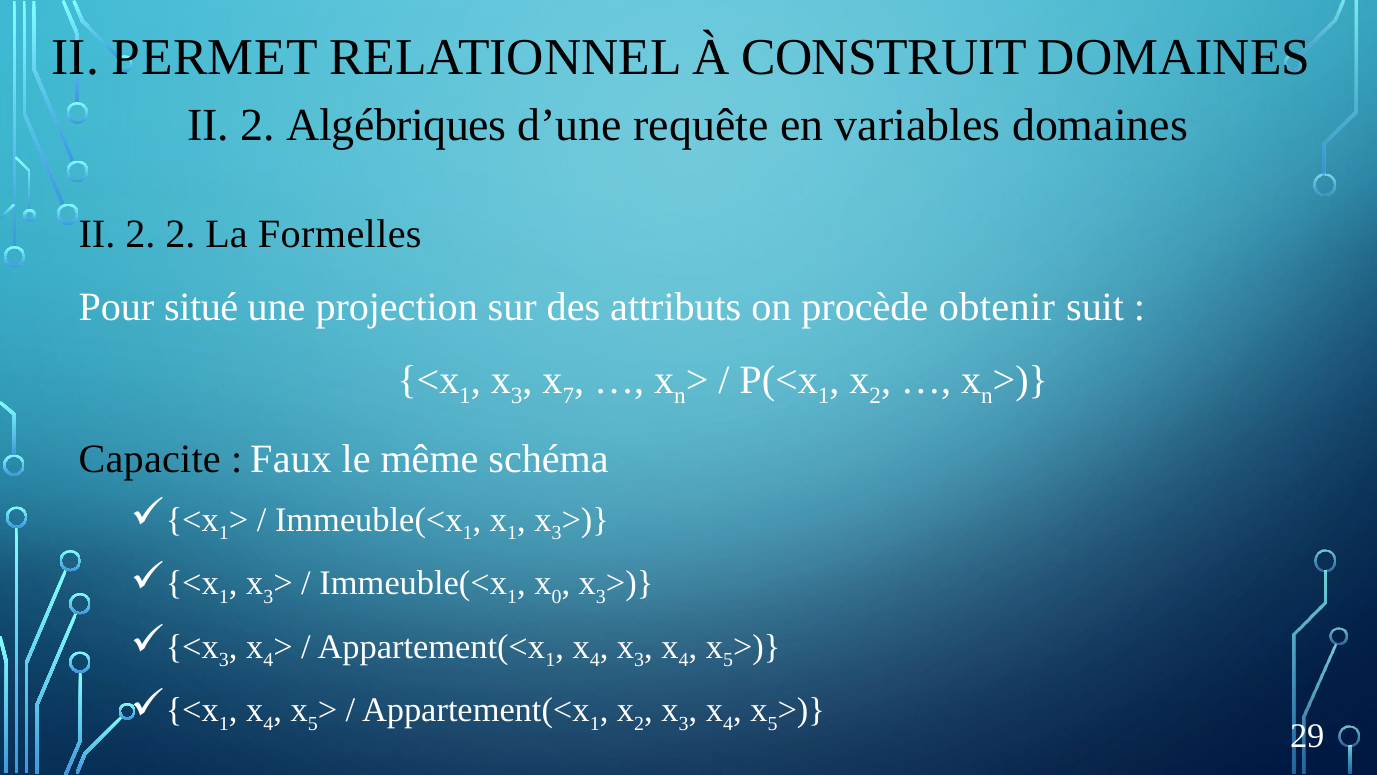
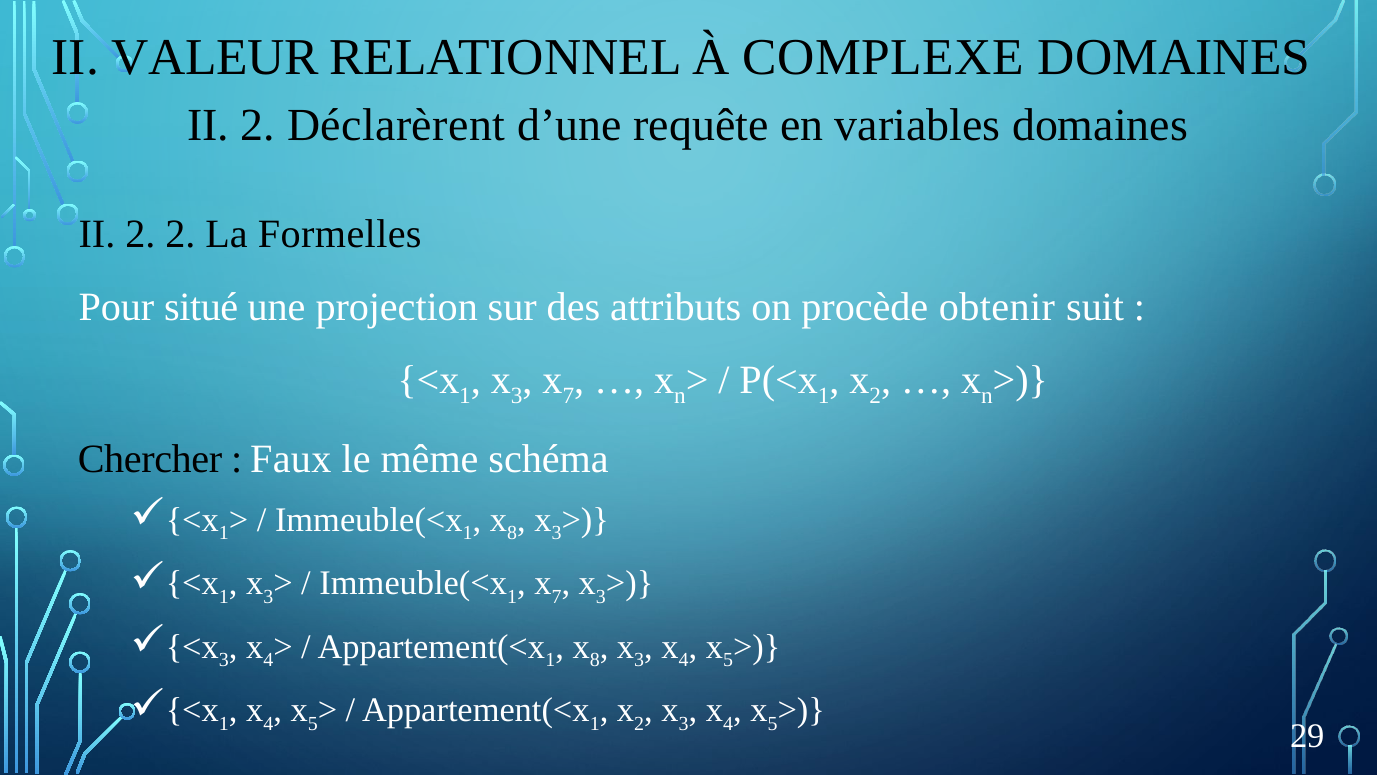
PERMET: PERMET -> VALEUR (215, 57)
CONSTRUIT: CONSTRUIT -> COMPLEXE (883, 57)
Algébriques: Algébriques -> Déclarèrent (396, 125)
Capacite: Capacite -> Chercher (150, 459)
1: 1 -> 8 (512, 533)
0: 0 -> 7 (557, 596)
4: 4 -> 8 (595, 660)
